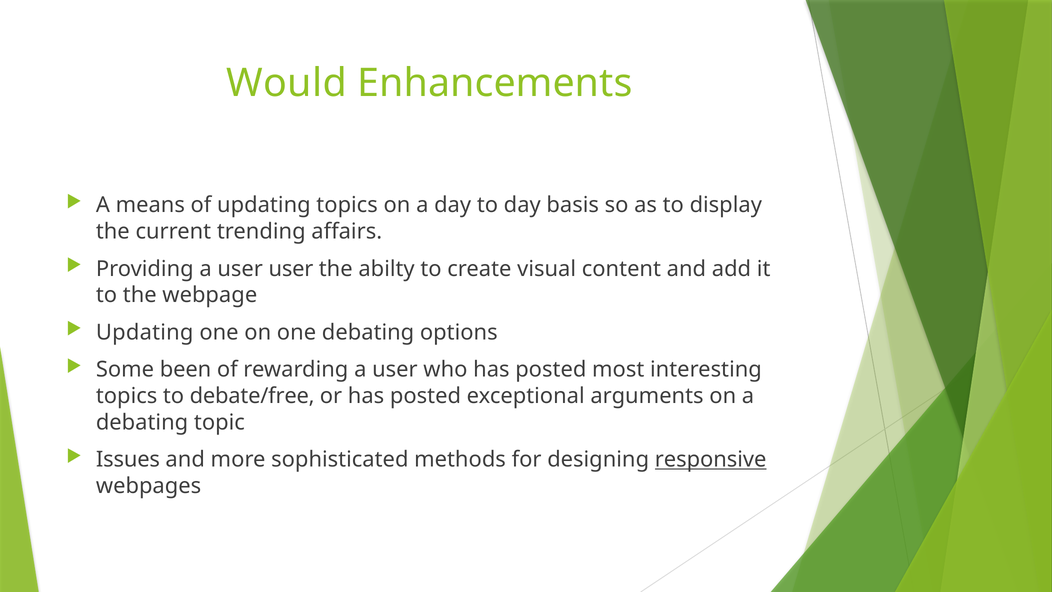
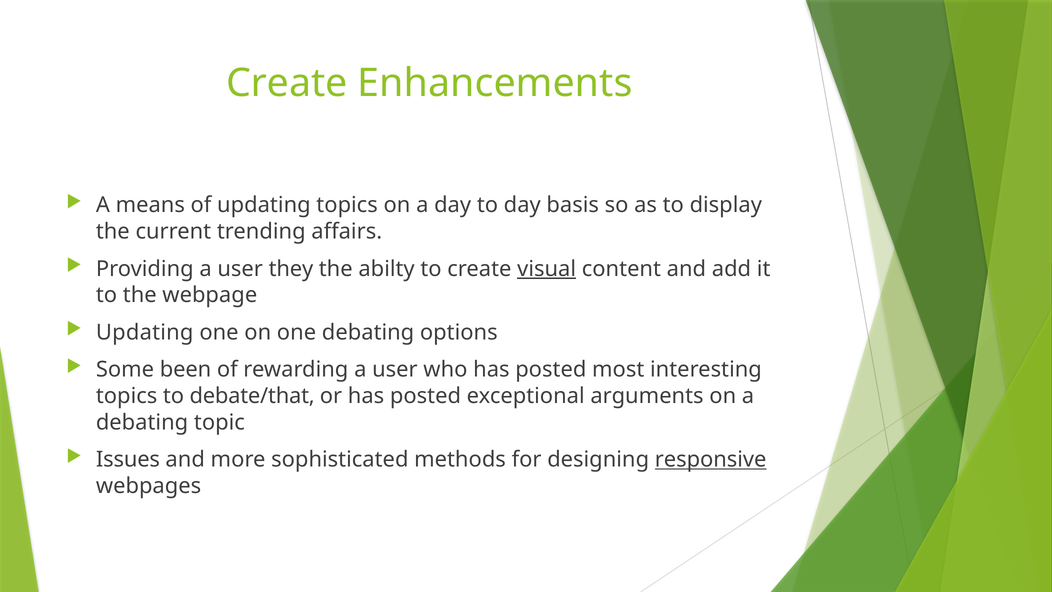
Would: Would -> Create (287, 83)
user user: user -> they (291, 269)
visual underline: none -> present (547, 269)
debate/free: debate/free -> debate/that (252, 396)
